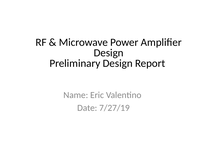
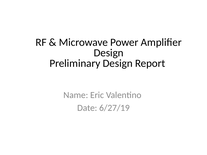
7/27/19: 7/27/19 -> 6/27/19 (115, 108)
